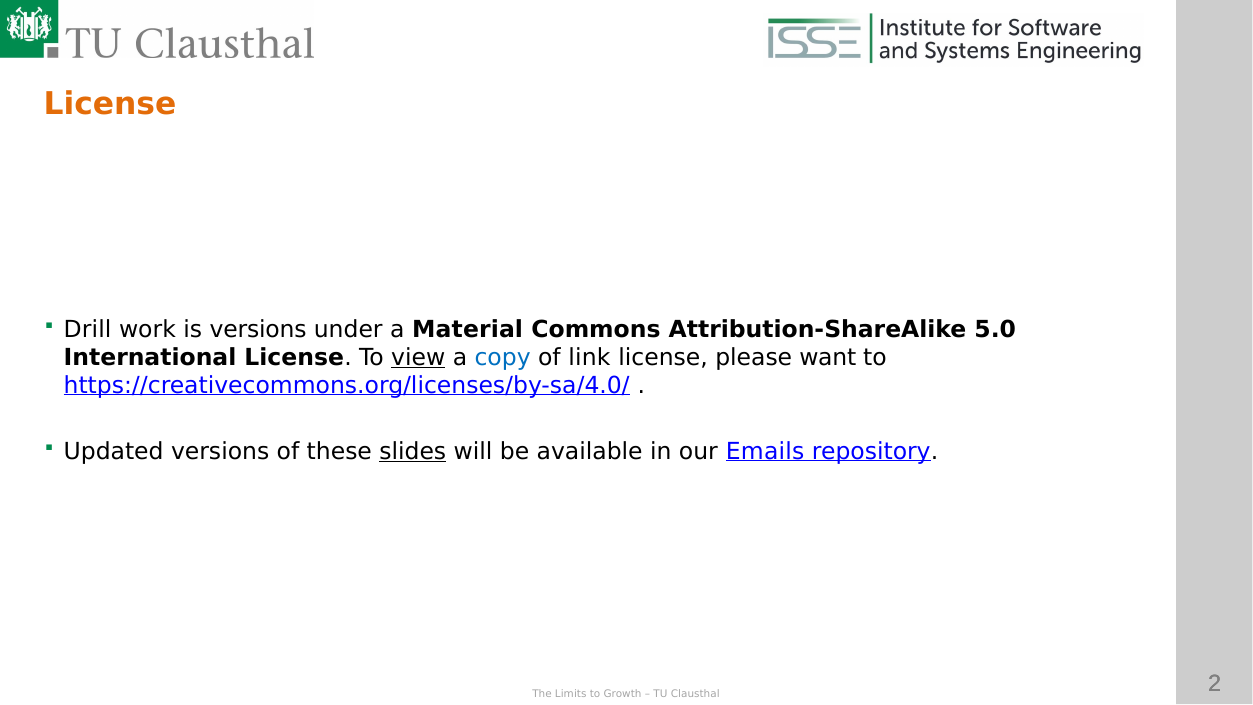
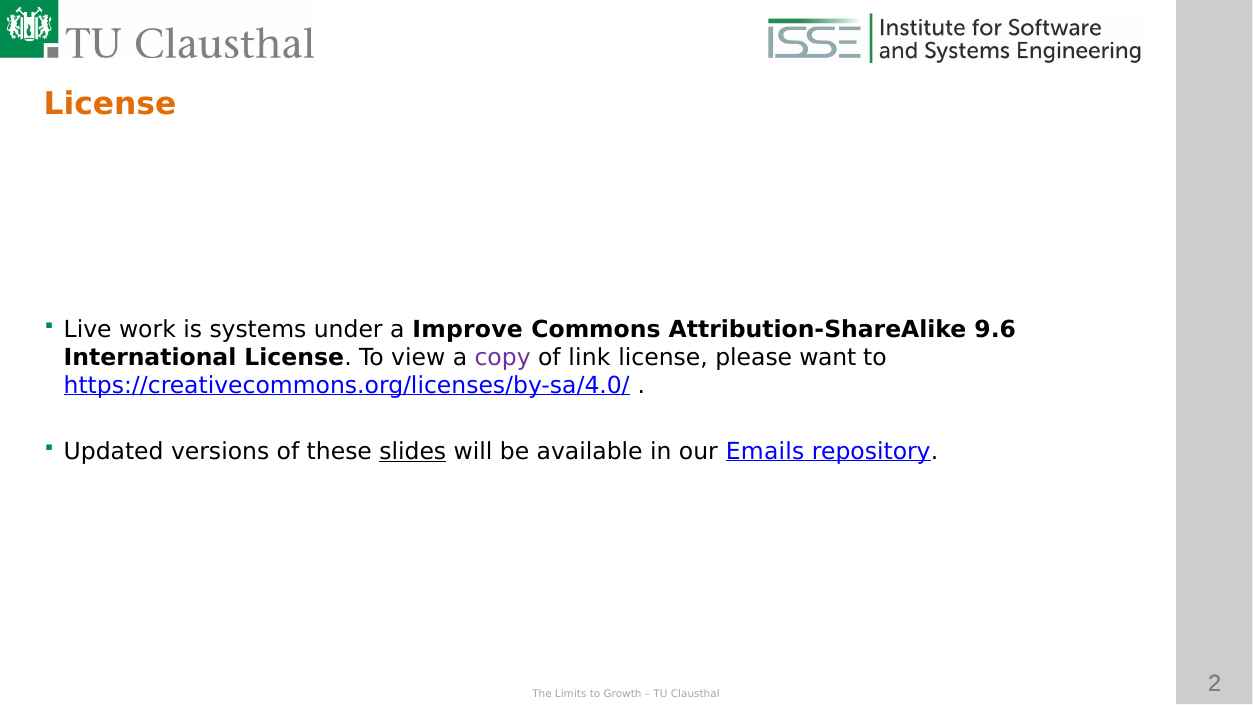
Drill: Drill -> Live (88, 329)
is versions: versions -> systems (258, 329)
Material: Material -> Improve (468, 329)
5.0: 5.0 -> 9.6 (995, 329)
view underline: present -> none (418, 357)
copy colour: blue -> purple (503, 357)
